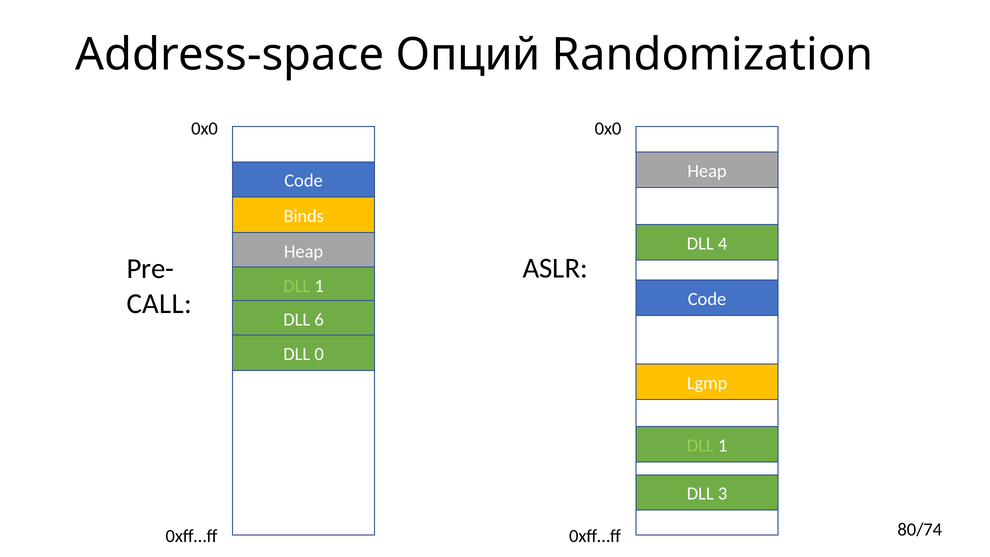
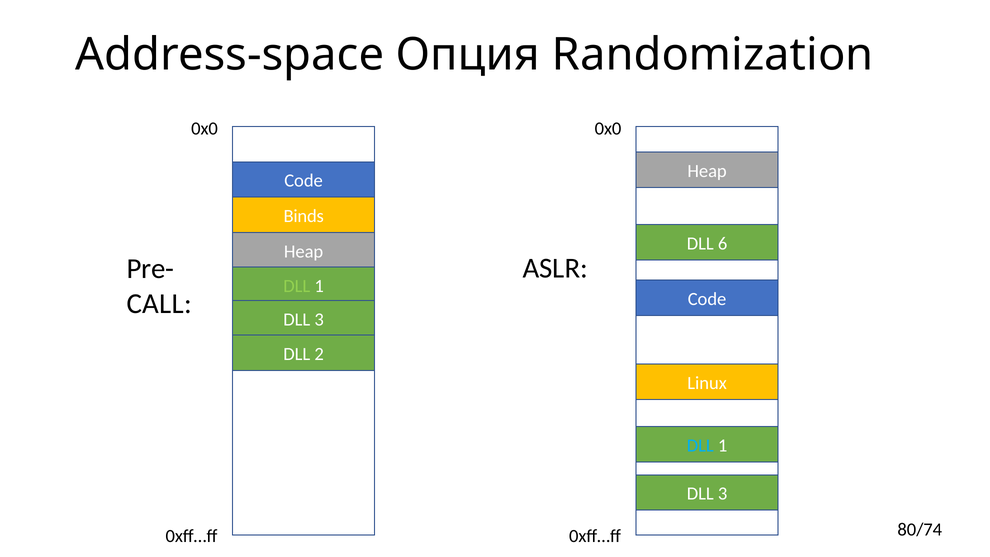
Опций: Опций -> Опция (468, 55)
4: 4 -> 6 (723, 244)
6: 6 -> 3 (319, 319)
0: 0 -> 2 (319, 354)
Lgmp: Lgmp -> Linux (707, 383)
DLL colour: light green -> light blue (700, 445)
